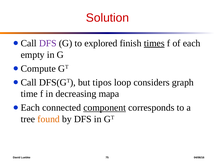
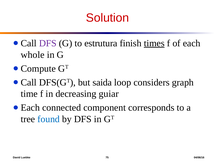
explored: explored -> estrutura (101, 43)
empty: empty -> whole (33, 55)
tipos: tipos -> saida (102, 82)
mapa: mapa -> guiar (109, 94)
component underline: present -> none (105, 108)
found colour: orange -> blue (49, 119)
